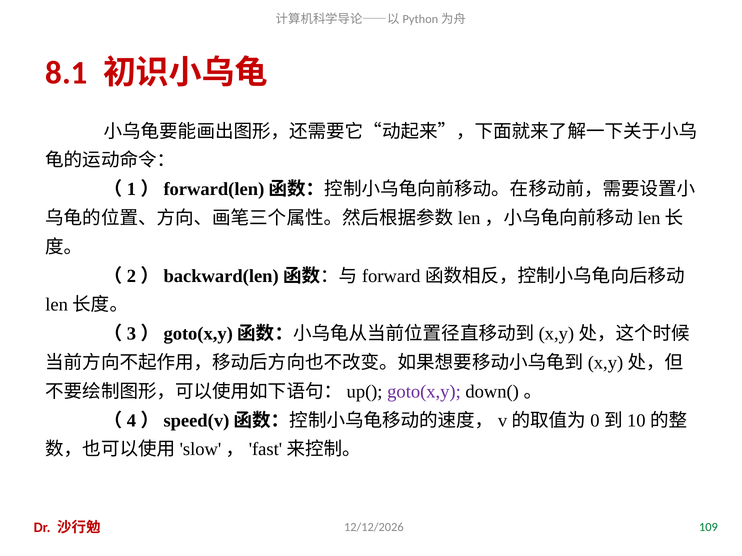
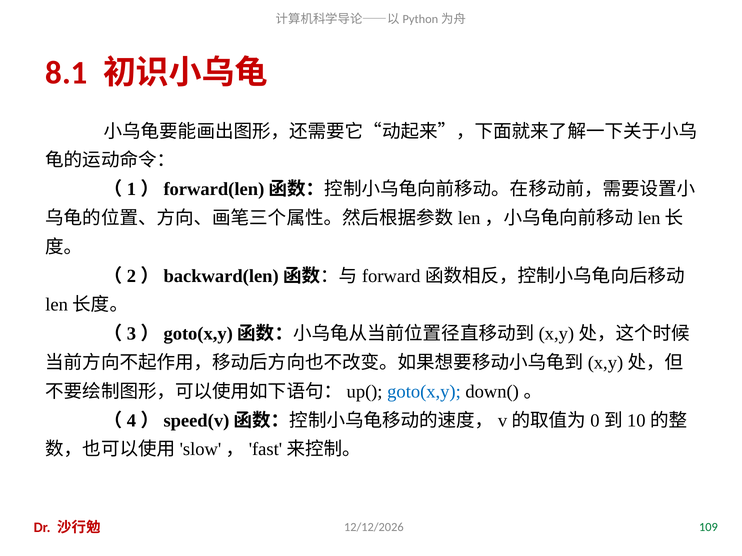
goto(x,y colour: purple -> blue (424, 392)
